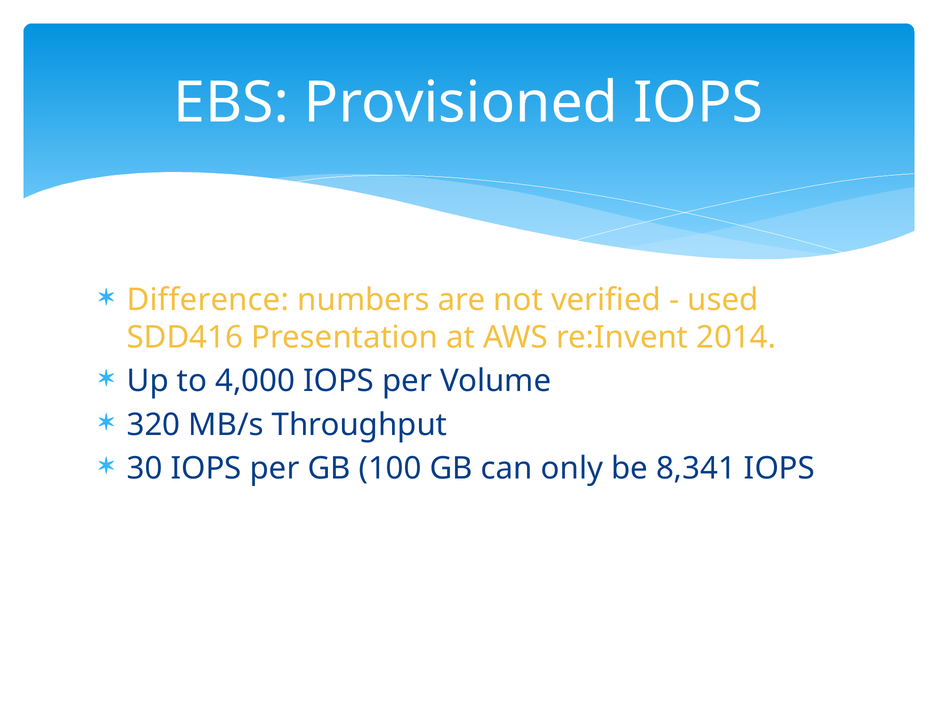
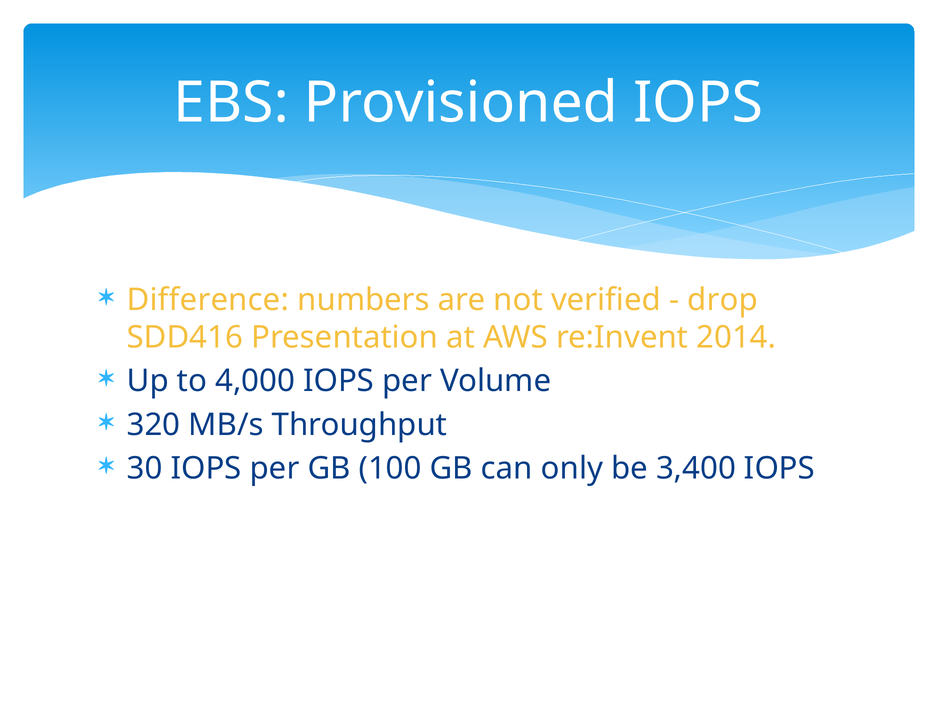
used: used -> drop (723, 300)
8,341: 8,341 -> 3,400 (696, 468)
